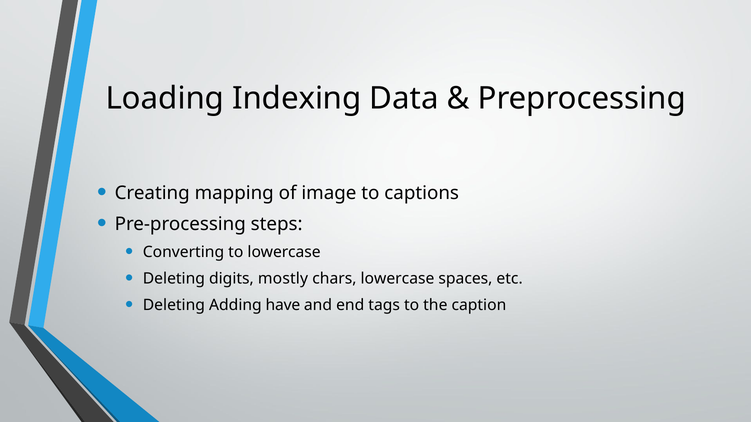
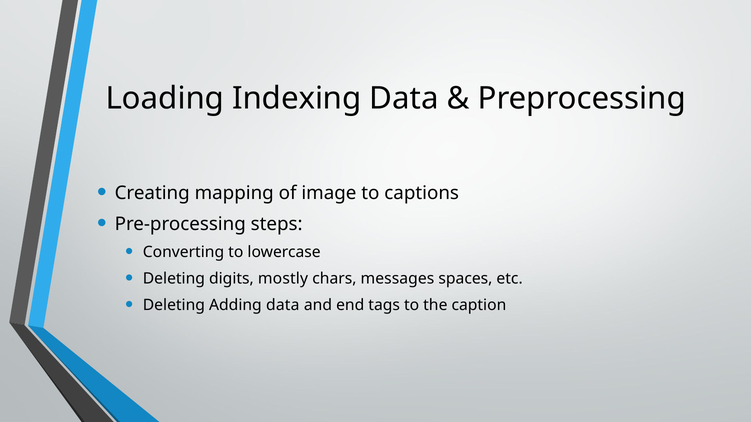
chars lowercase: lowercase -> messages (397, 279)
Adding have: have -> data (283, 306)
